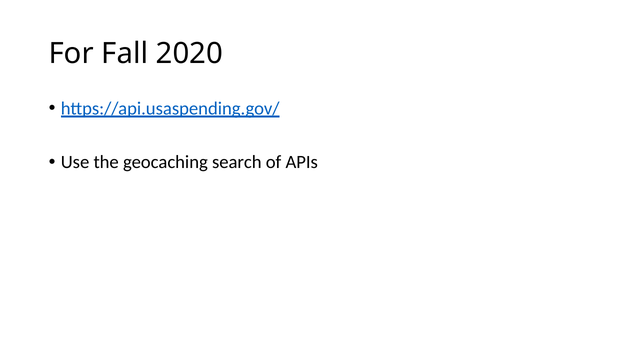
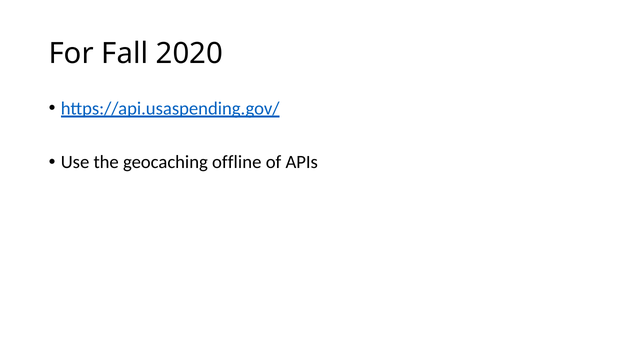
search: search -> offline (237, 162)
